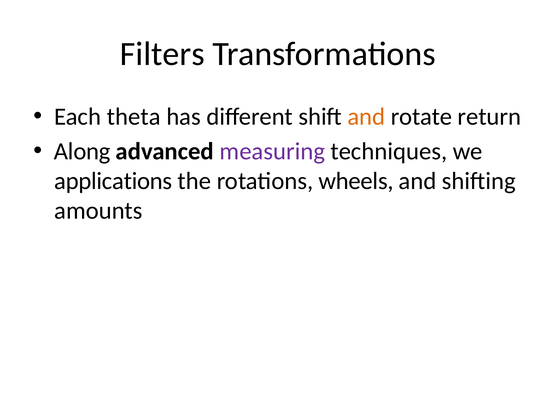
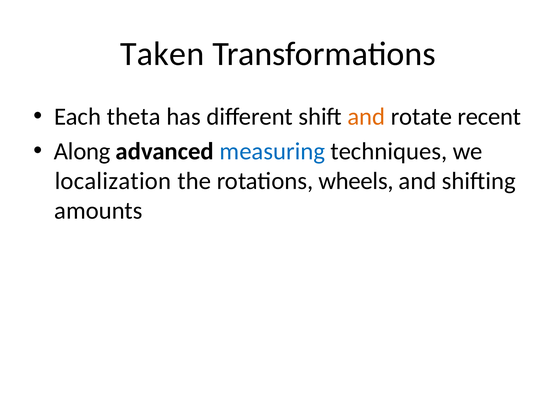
Filters: Filters -> Taken (162, 54)
return: return -> recent (489, 117)
measuring colour: purple -> blue (272, 151)
applications: applications -> localization (113, 181)
